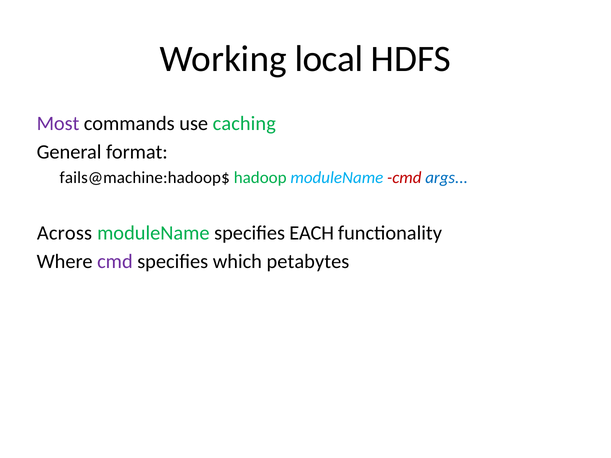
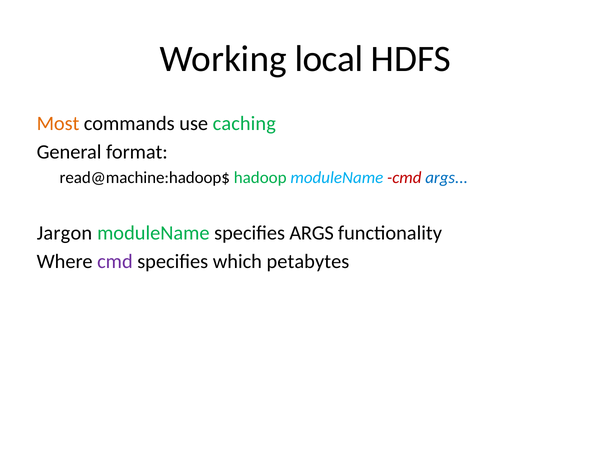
Most colour: purple -> orange (58, 124)
fails@machine:hadoop$: fails@machine:hadoop$ -> read@machine:hadoop$ (145, 178)
Across: Across -> Jargon (64, 233)
specifies EACH: EACH -> ARGS (312, 233)
